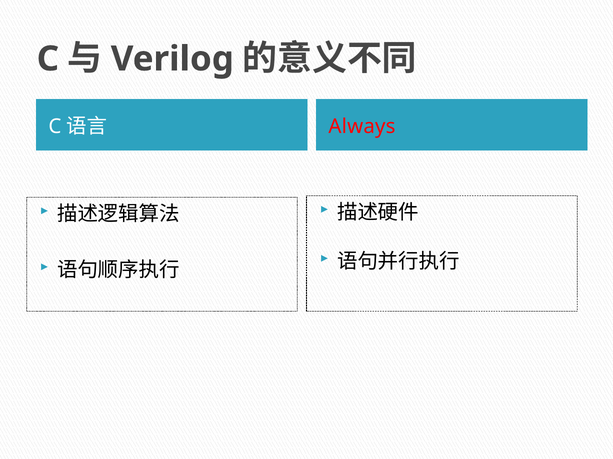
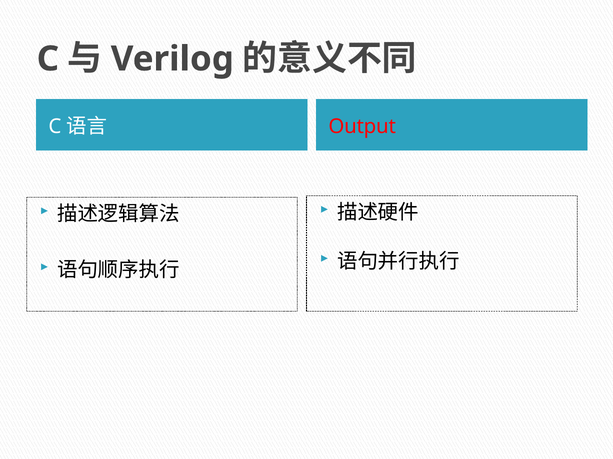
Always: Always -> Output (362, 126)
